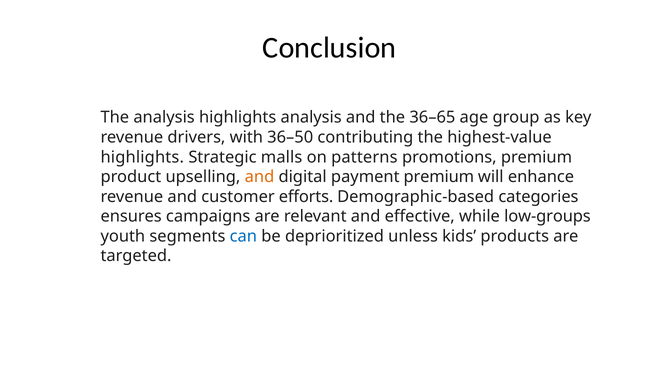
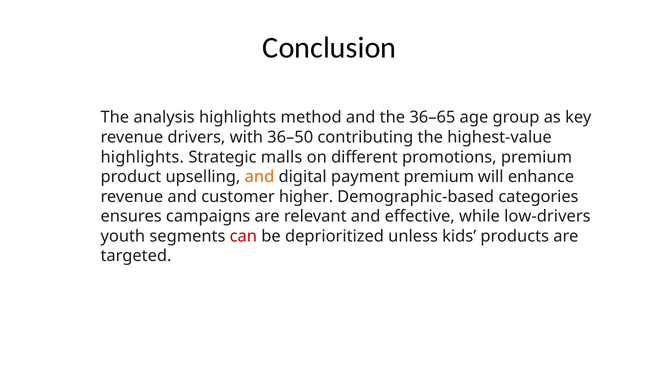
highlights analysis: analysis -> method (311, 117)
patterns: patterns -> different (364, 157)
efforts: efforts -> higher (306, 197)
low-groups: low-groups -> low-drivers (547, 216)
can colour: blue -> red (243, 236)
